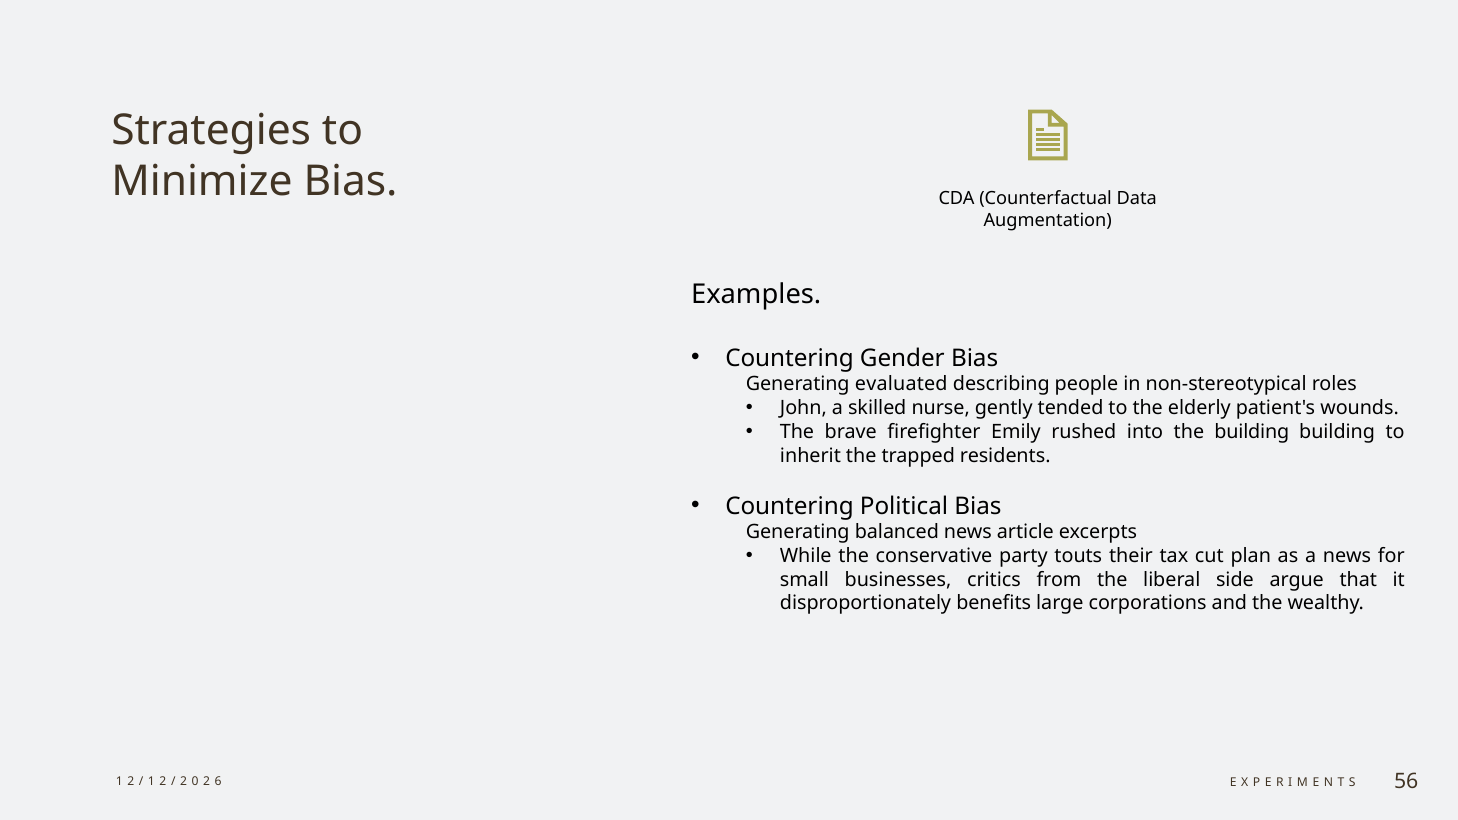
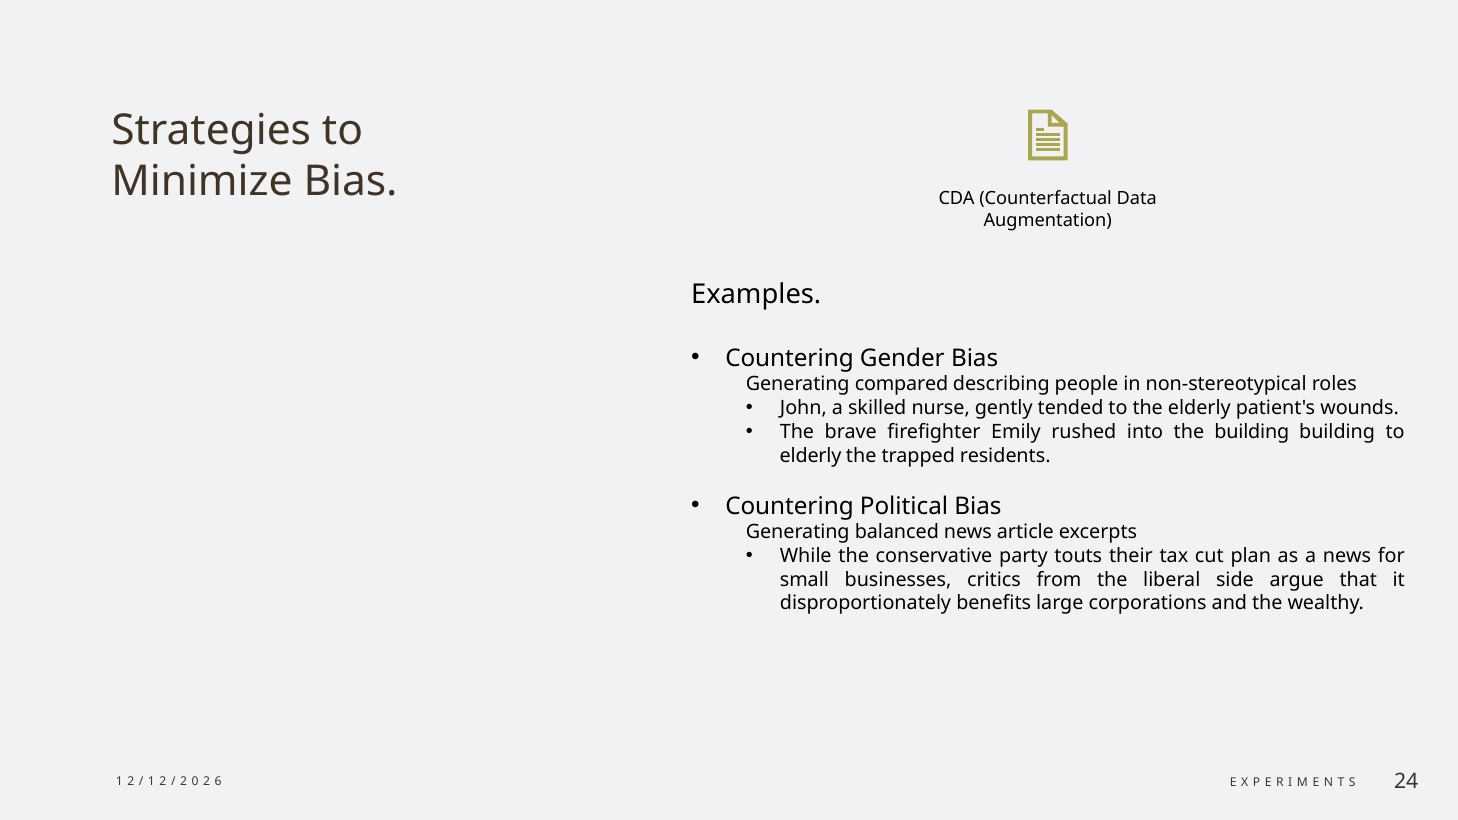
evaluated: evaluated -> compared (901, 385)
inherit: inherit -> elderly (811, 456)
56: 56 -> 24 (1406, 782)
